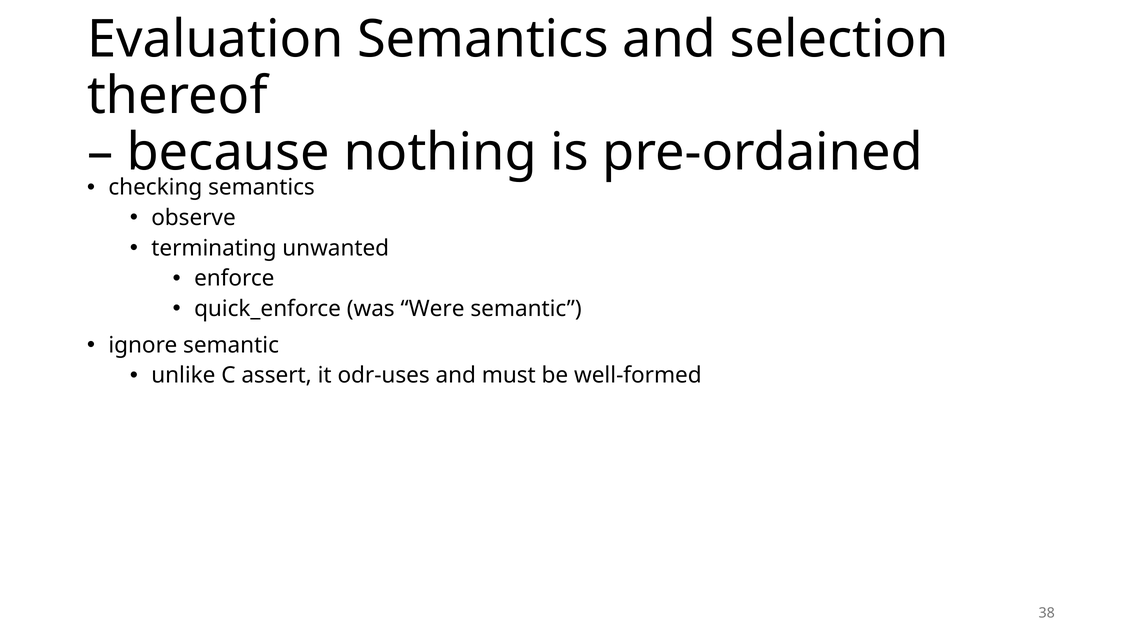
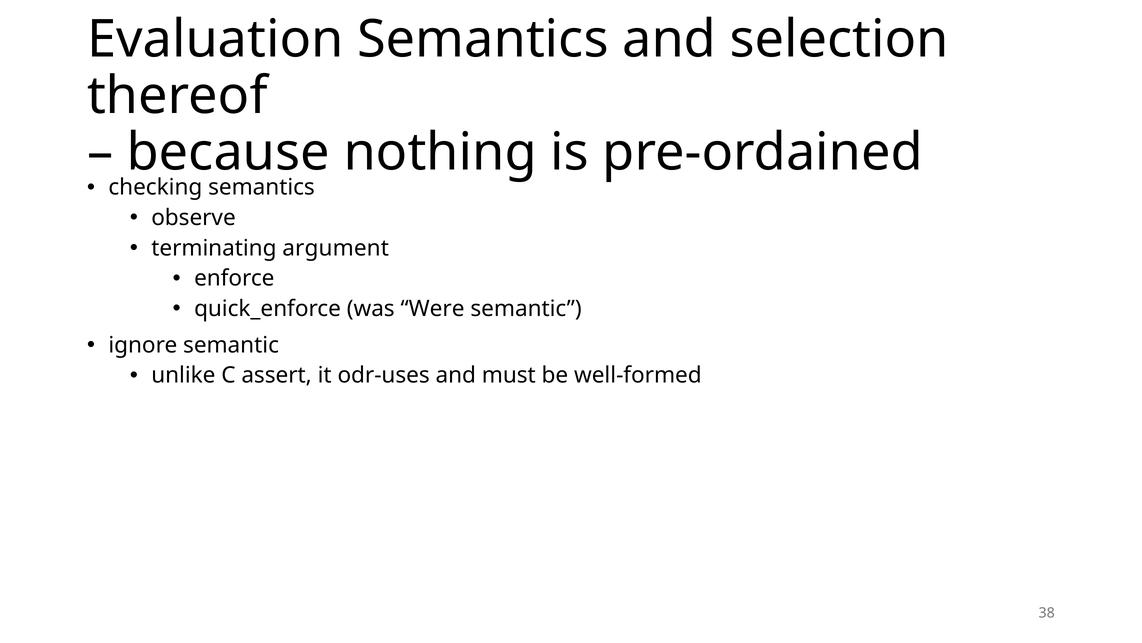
unwanted: unwanted -> argument (336, 248)
